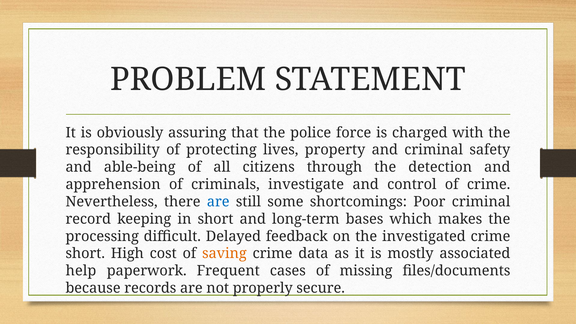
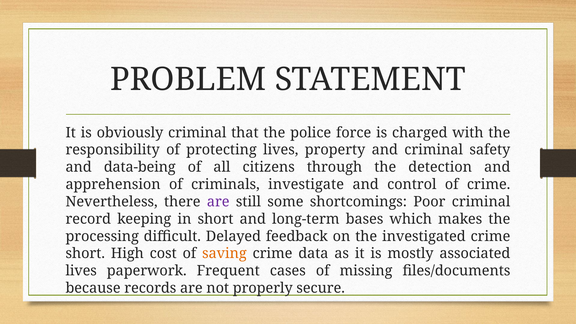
obviously assuring: assuring -> criminal (197, 133)
able-being: able-being -> data-being (140, 167)
are colour: blue -> purple (218, 202)
help: help -> lives (81, 271)
